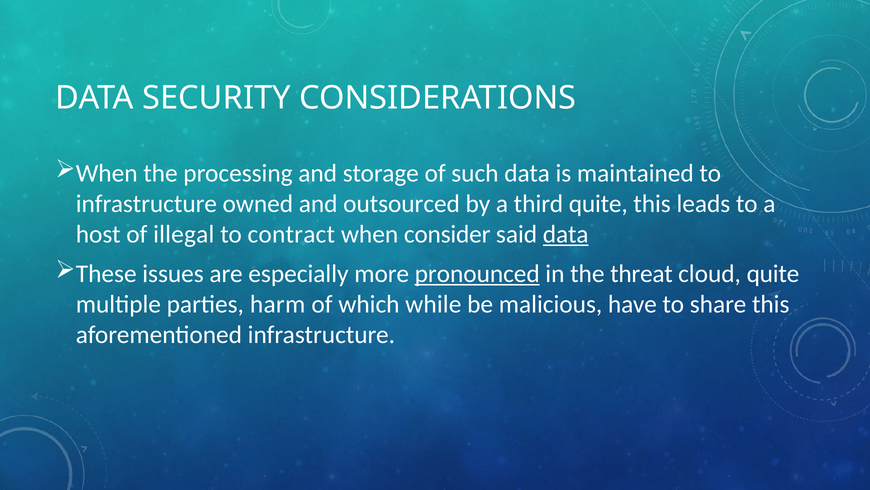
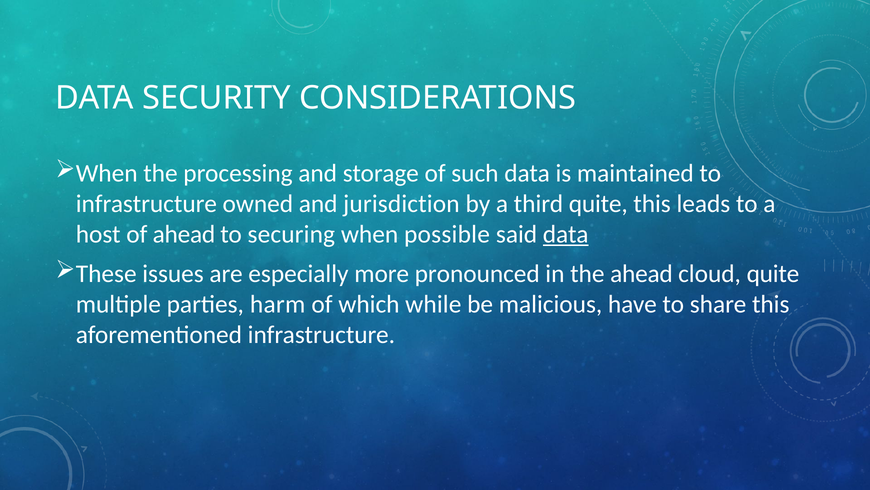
outsourced: outsourced -> jurisdiction (401, 204)
of illegal: illegal -> ahead (184, 234)
contract: contract -> securing (291, 234)
consider: consider -> possible (447, 234)
pronounced underline: present -> none (477, 274)
the threat: threat -> ahead (641, 274)
